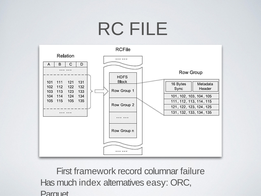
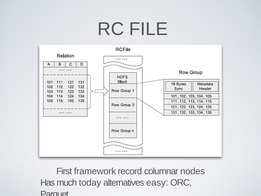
failure: failure -> nodes (193, 171)
index: index -> today (90, 182)
